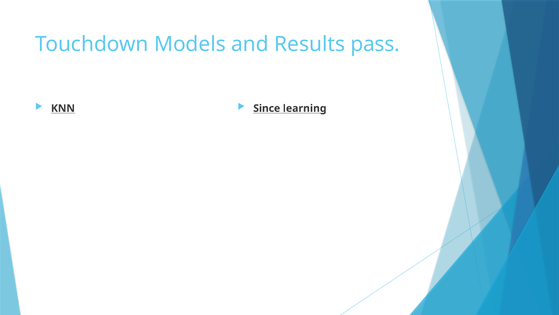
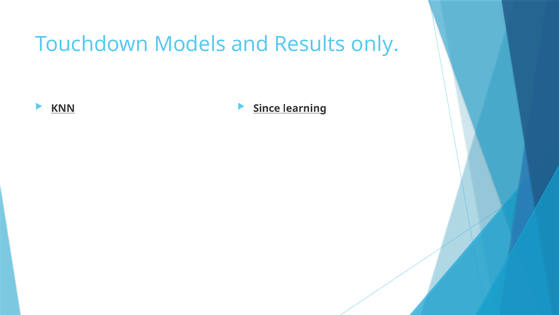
pass: pass -> only (375, 44)
